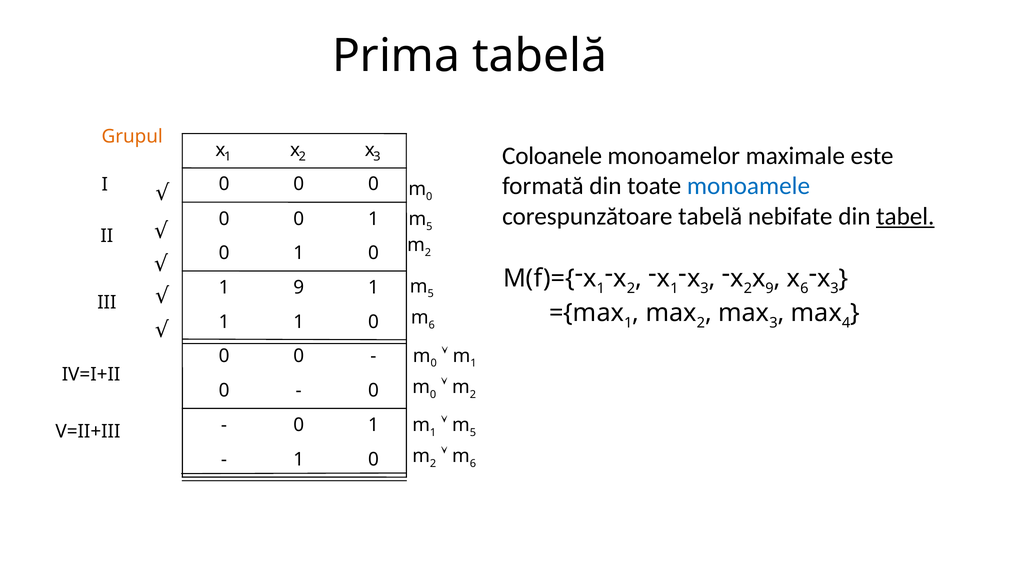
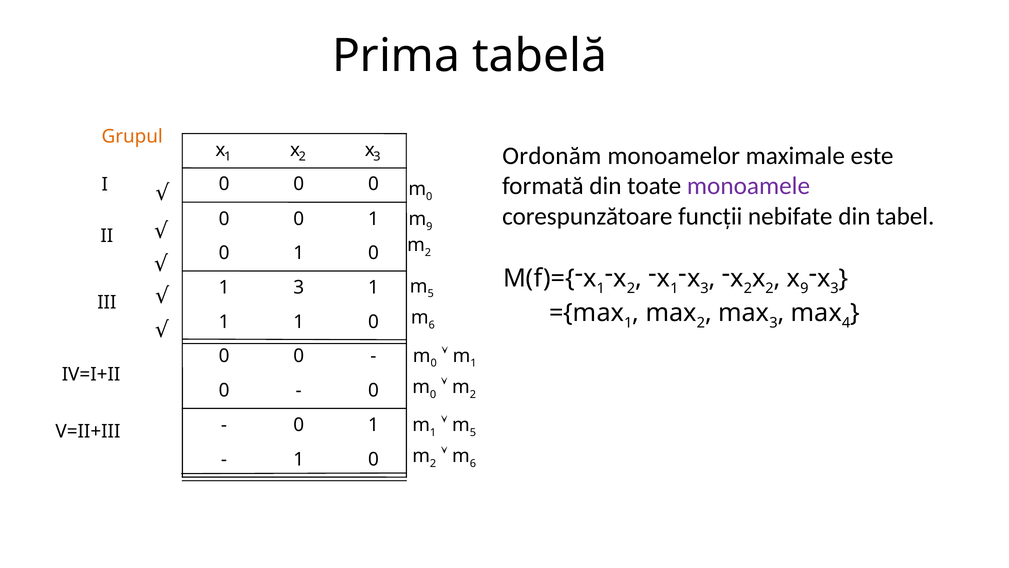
Coloanele: Coloanele -> Ordonăm (552, 156)
monoamele colour: blue -> purple (748, 186)
corespunzătoare tabelă: tabelă -> funcții (710, 216)
tabel underline: present -> none (905, 216)
5: 5 -> 9 (429, 226)
2 x 9: 9 -> 2 (769, 288)
x 6: 6 -> 9 (804, 288)
1 9: 9 -> 3 (299, 287)
